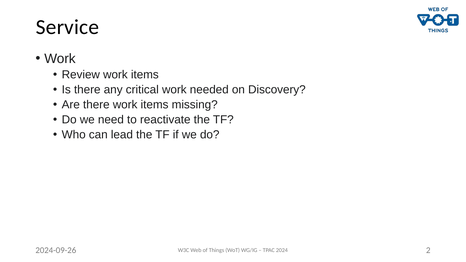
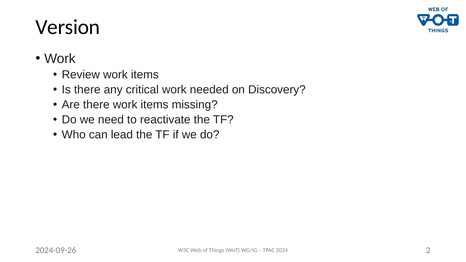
Service: Service -> Version (68, 27)
